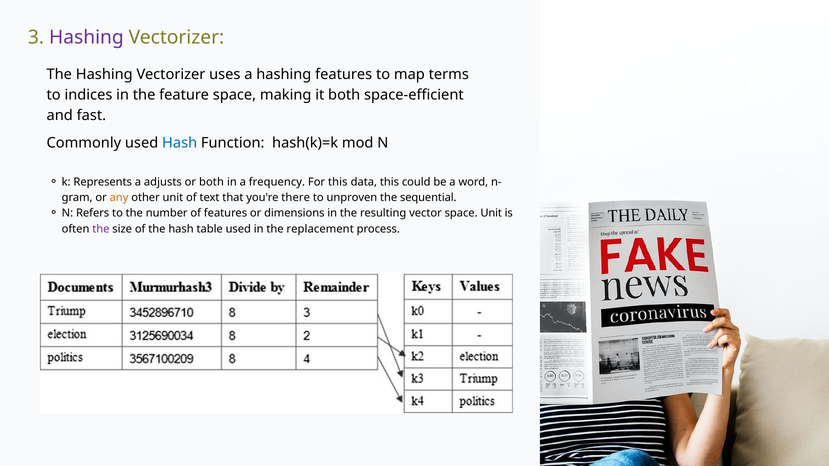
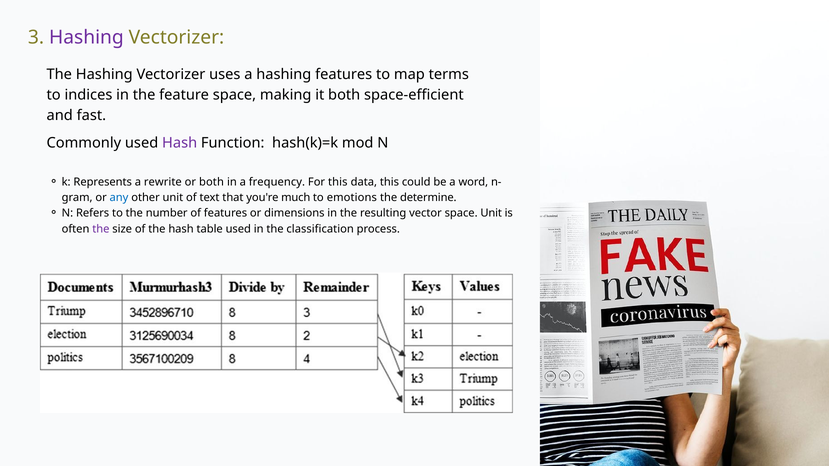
Hash colour: blue -> purple (180, 143)
adjusts: adjusts -> rewrite (163, 182)
any colour: orange -> blue (119, 198)
there: there -> much (296, 198)
unproven: unproven -> emotions (352, 198)
sequential: sequential -> determine (428, 198)
replacement: replacement -> classification (320, 229)
